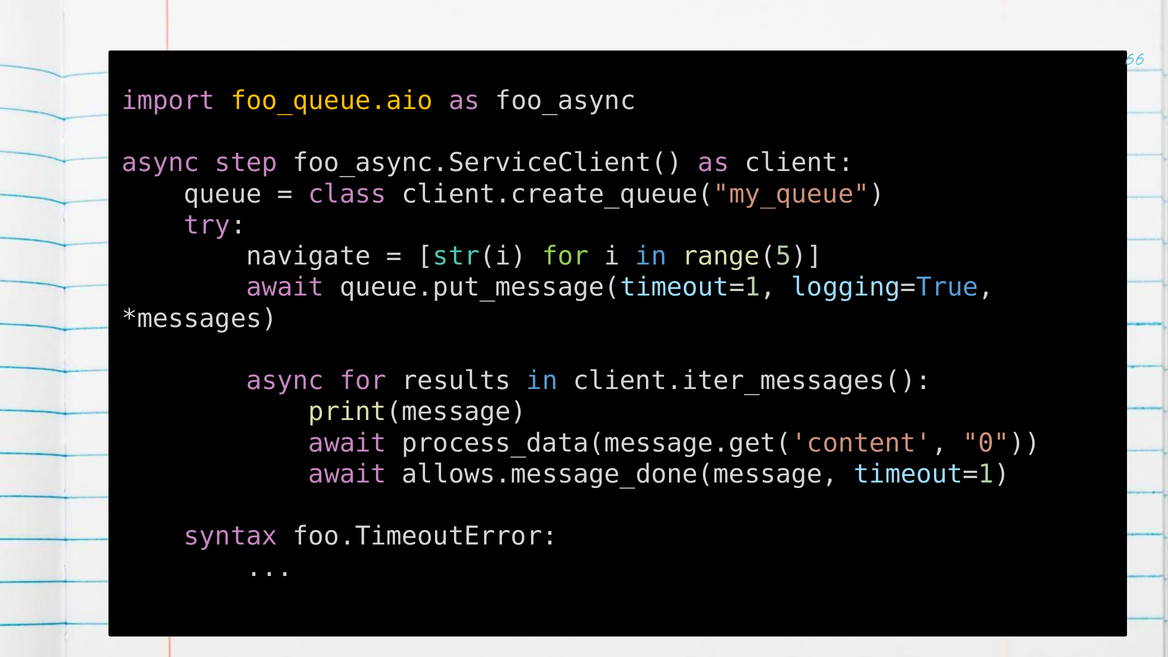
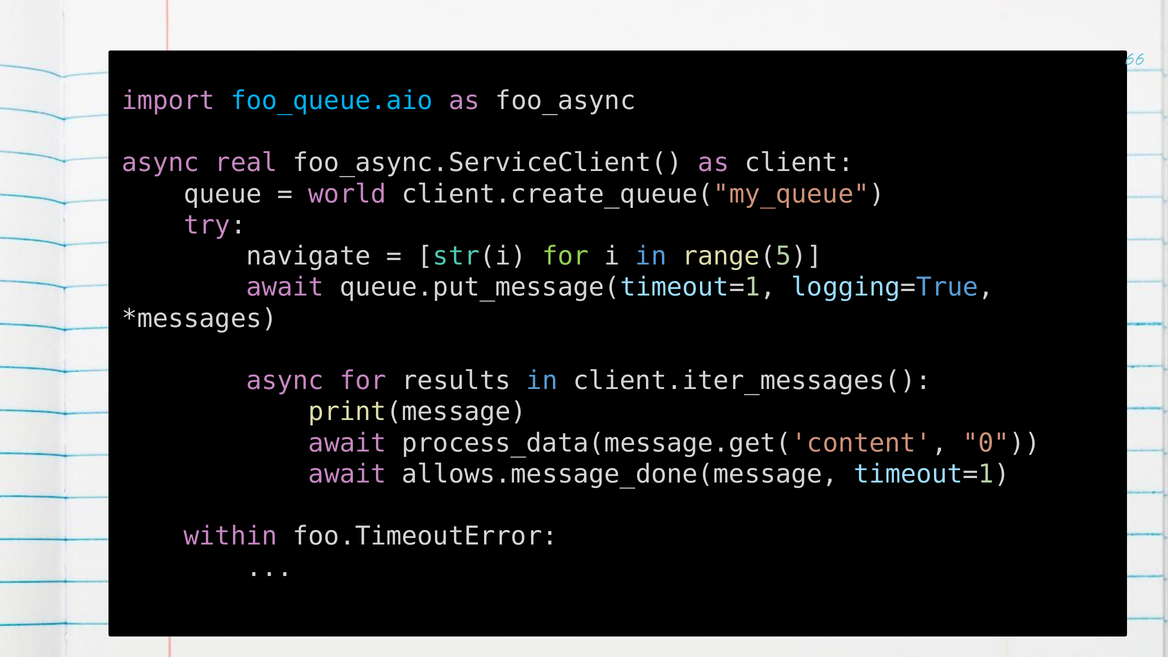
foo_queue.aio colour: yellow -> light blue (332, 101)
step: step -> real (246, 163)
class: class -> world (347, 194)
syntax: syntax -> within (231, 536)
